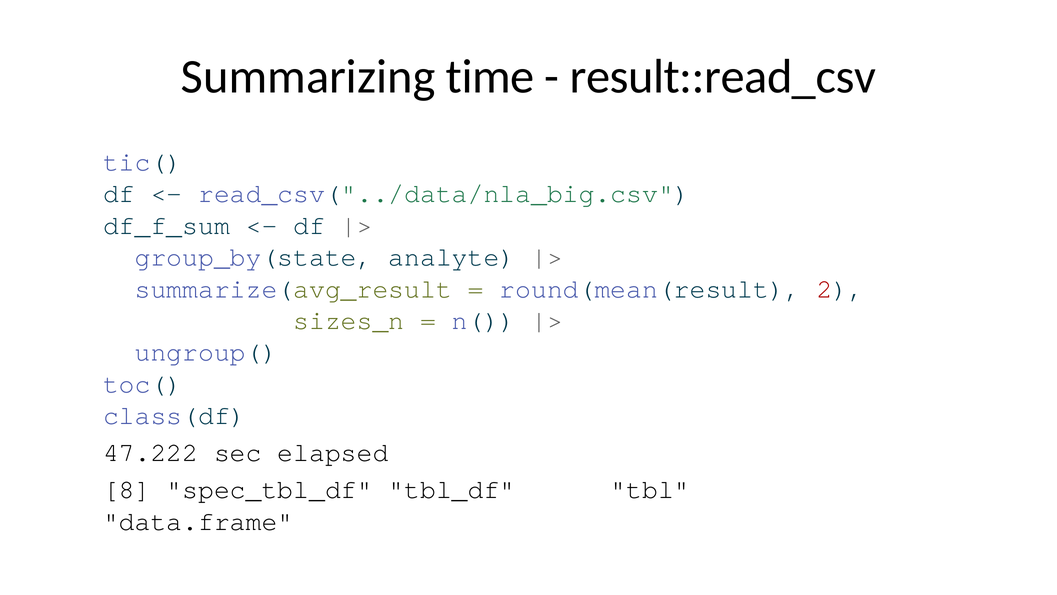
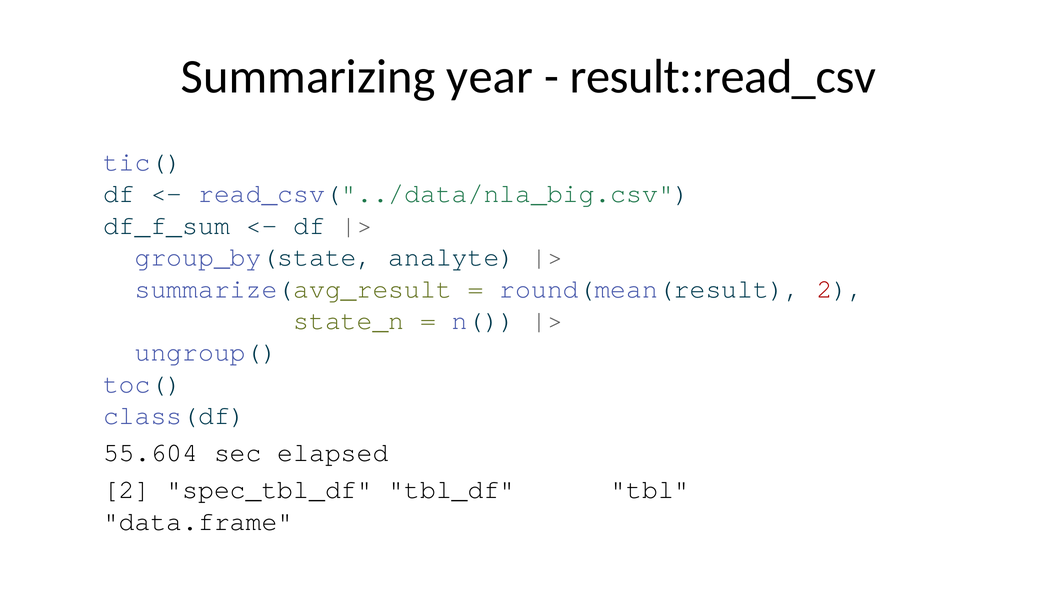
time: time -> year (490, 77)
sizes_n: sizes_n -> state_n (349, 320)
47.222: 47.222 -> 55.604 (151, 452)
8: 8 -> 2 (127, 489)
